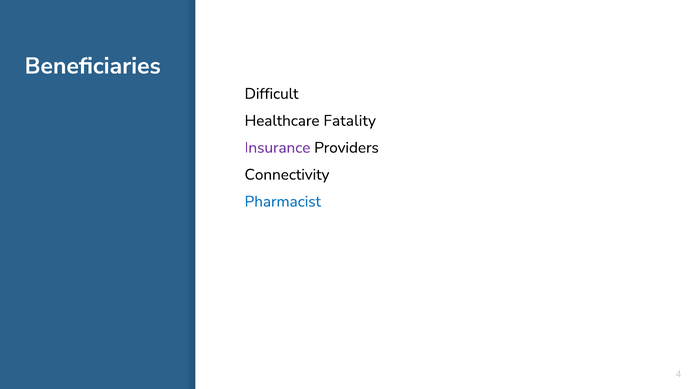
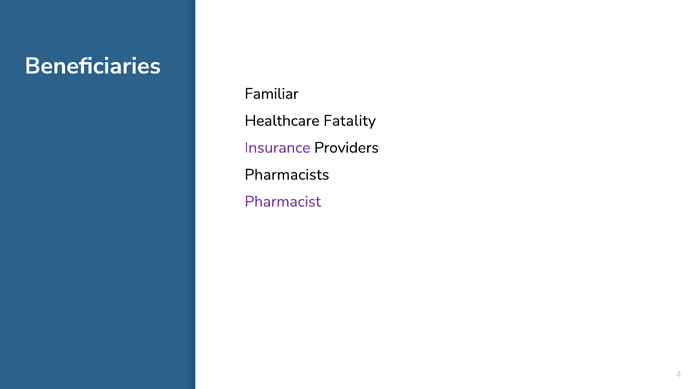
Difficult: Difficult -> Familiar (272, 94)
Connectivity: Connectivity -> Pharmacists (287, 174)
Pharmacist colour: blue -> purple (283, 201)
